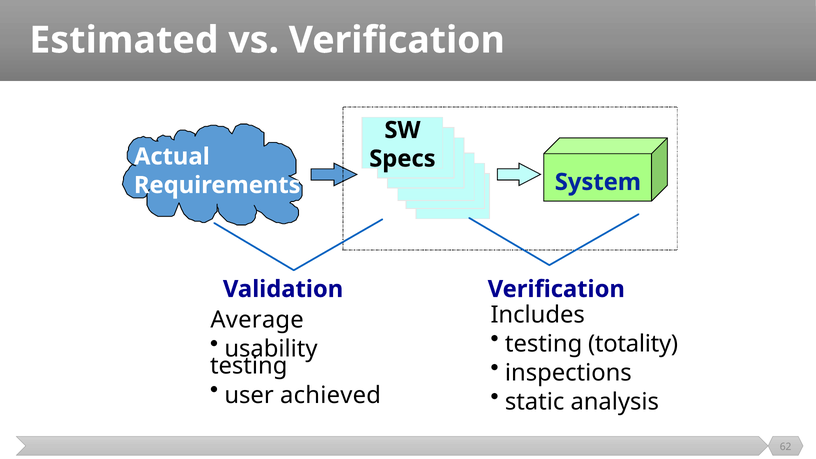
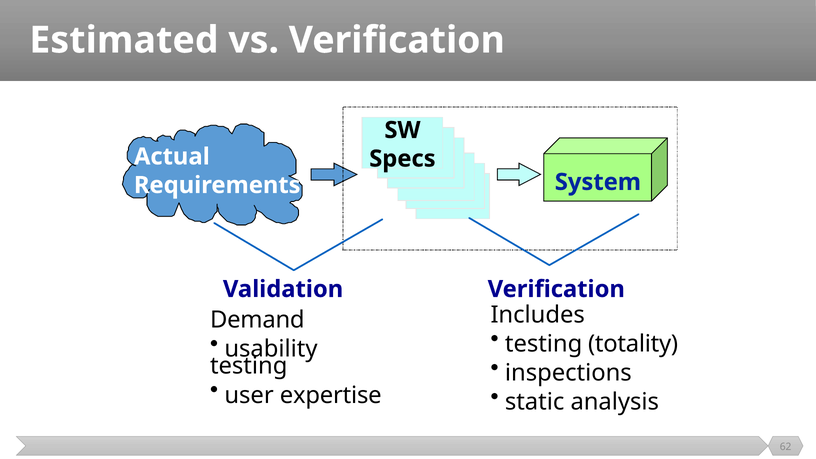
Average: Average -> Demand (257, 320)
achieved: achieved -> expertise (331, 395)
